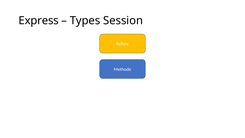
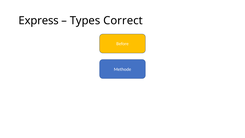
Session: Session -> Correct (123, 21)
